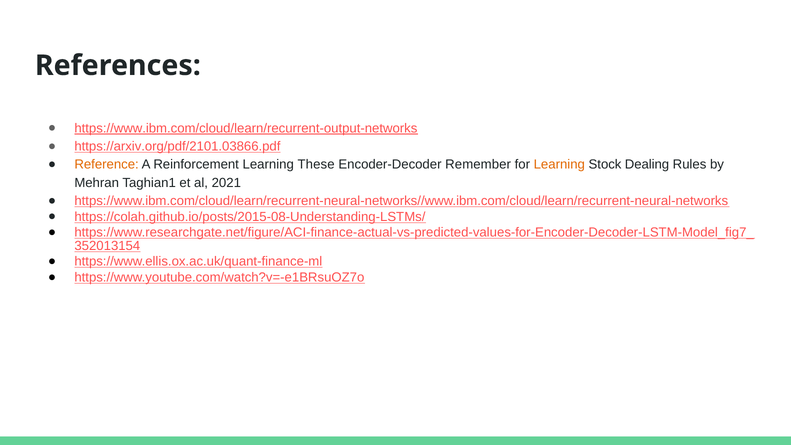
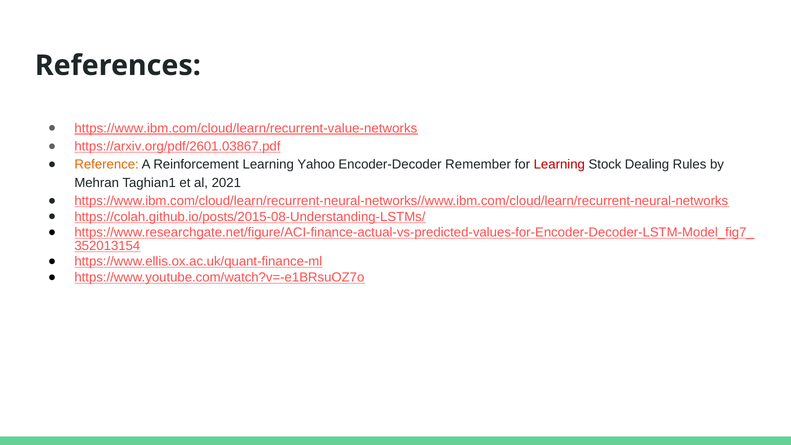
https://www.ibm.com/cloud/learn/recurrent-output-networks: https://www.ibm.com/cloud/learn/recurrent-output-networks -> https://www.ibm.com/cloud/learn/recurrent-value-networks (246, 128)
https://arxiv.org/pdf/2101.03866.pdf: https://arxiv.org/pdf/2101.03866.pdf -> https://arxiv.org/pdf/2601.03867.pdf (177, 146)
These: These -> Yahoo (316, 165)
Learning colour: orange -> red (559, 165)
